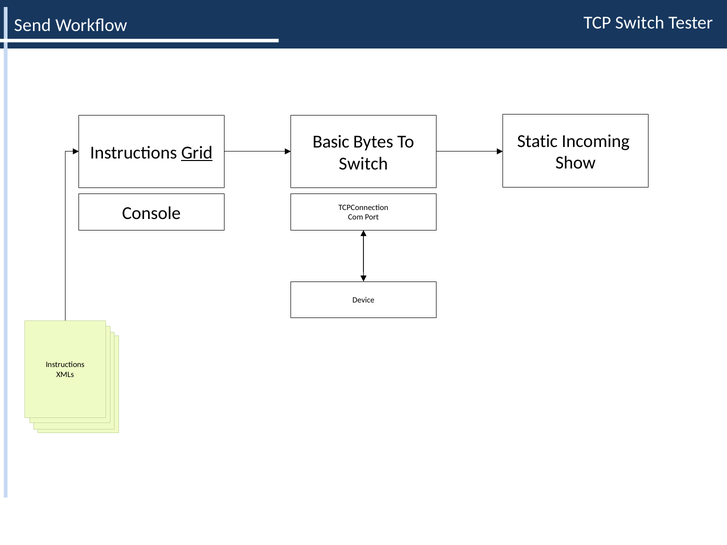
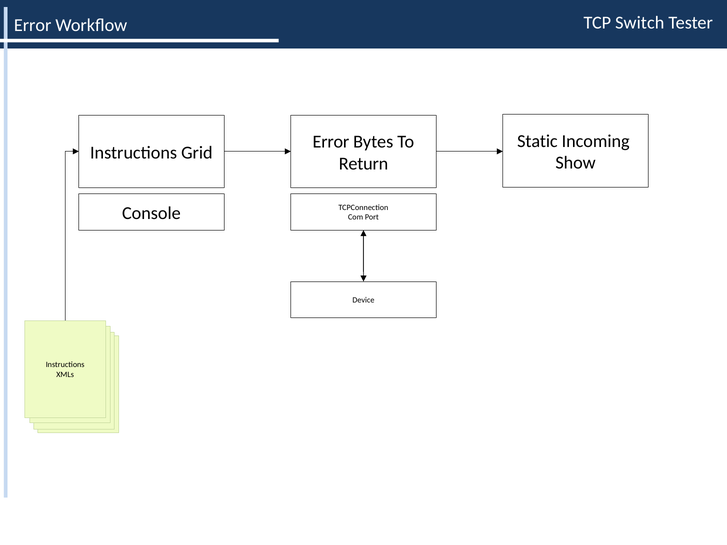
Send: Send -> Error (33, 25)
Basic: Basic -> Error (331, 142)
Grid underline: present -> none (197, 153)
Switch: Switch -> Return (364, 164)
